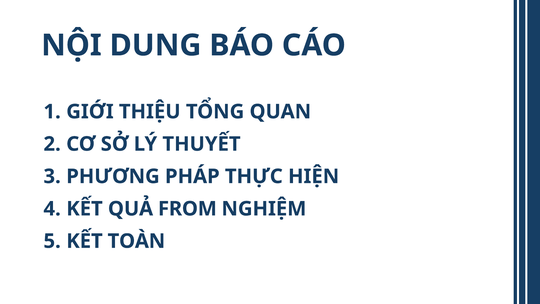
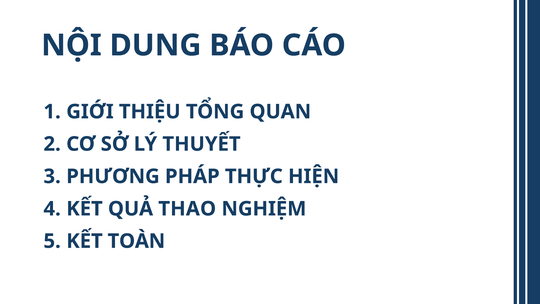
FROM: FROM -> THAO (187, 209)
